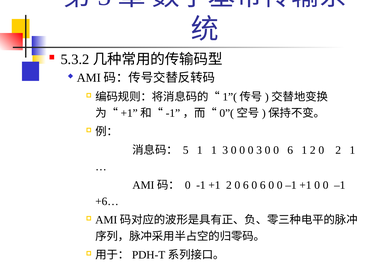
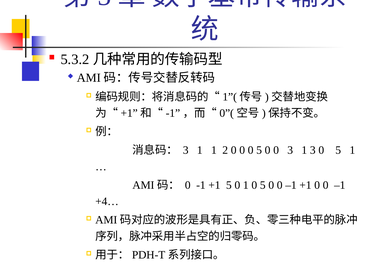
5: 5 -> 3 (186, 150)
1 3: 3 -> 2 (225, 150)
0 0 3: 3 -> 5 (259, 150)
0 0 6: 6 -> 3 (290, 150)
1 2: 2 -> 3 (313, 150)
2: 2 -> 5 (338, 150)
+1 2: 2 -> 5 (229, 185)
6: 6 -> 1 (246, 185)
6: 6 -> 5 (263, 185)
+6…: +6… -> +4… (107, 202)
